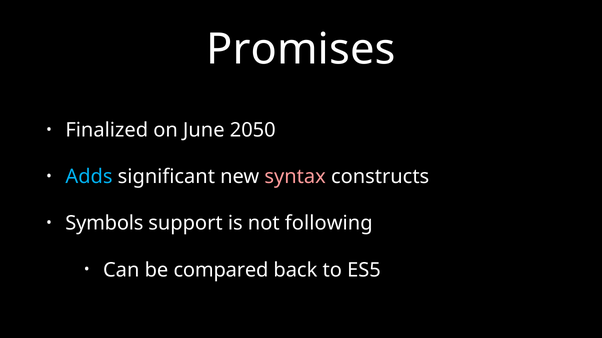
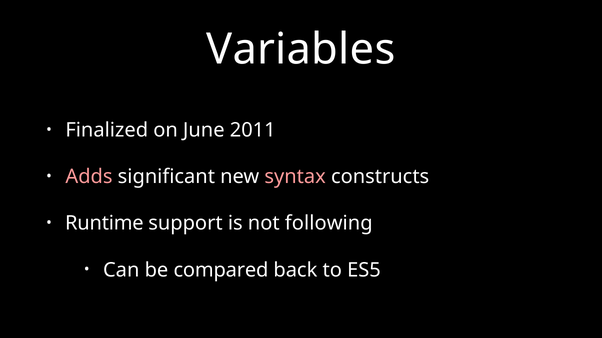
Promises: Promises -> Variables (301, 49)
2050: 2050 -> 2011 (253, 130)
Adds colour: light blue -> pink (89, 177)
Symbols: Symbols -> Runtime (104, 224)
